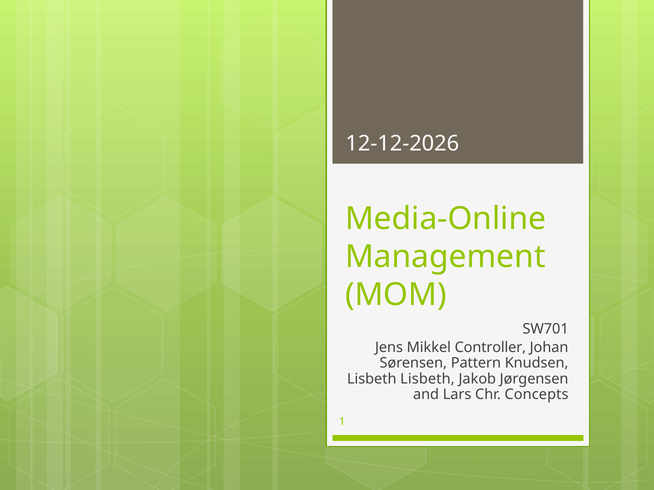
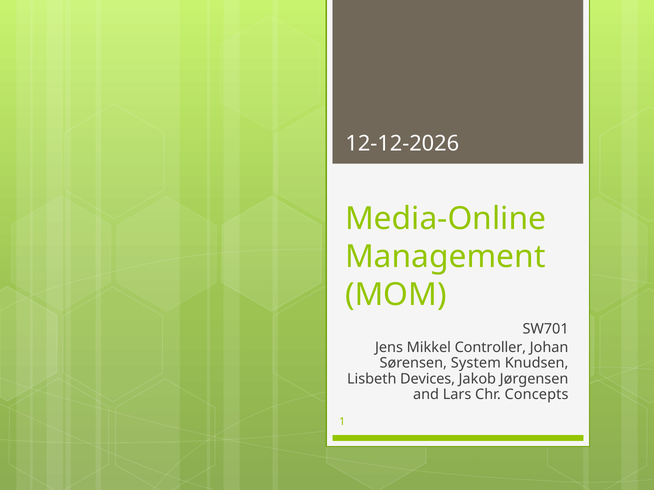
Pattern: Pattern -> System (476, 364)
Lisbeth Lisbeth: Lisbeth -> Devices (428, 379)
